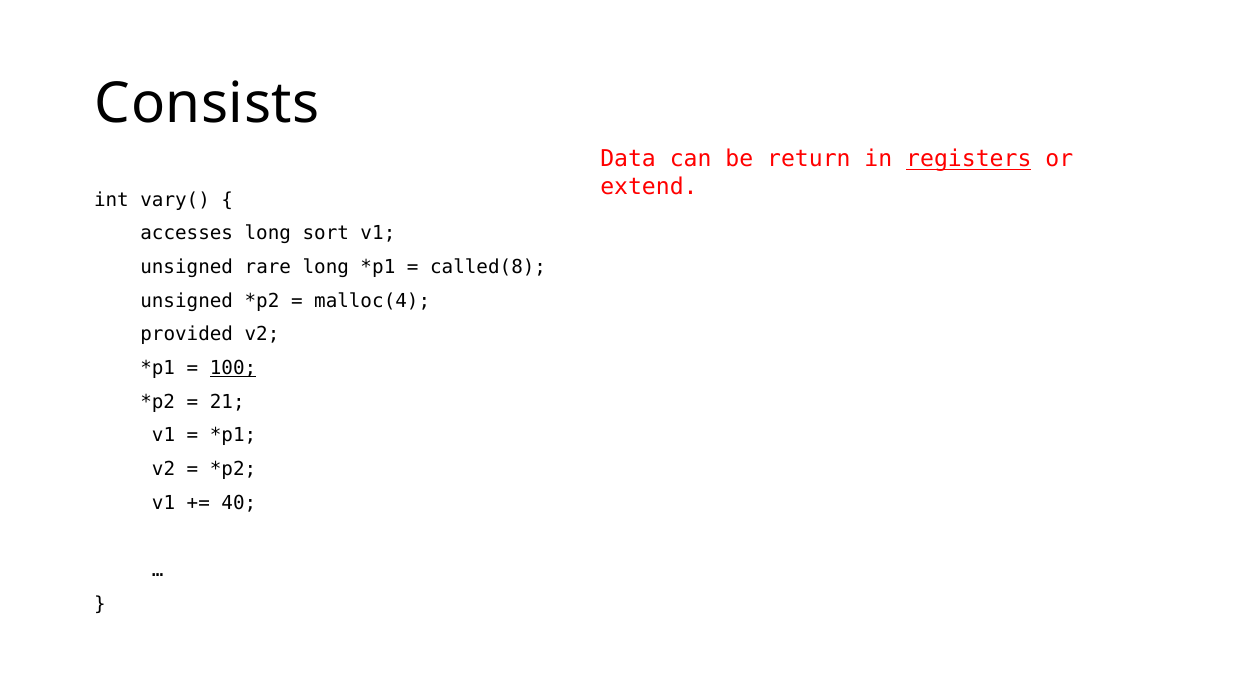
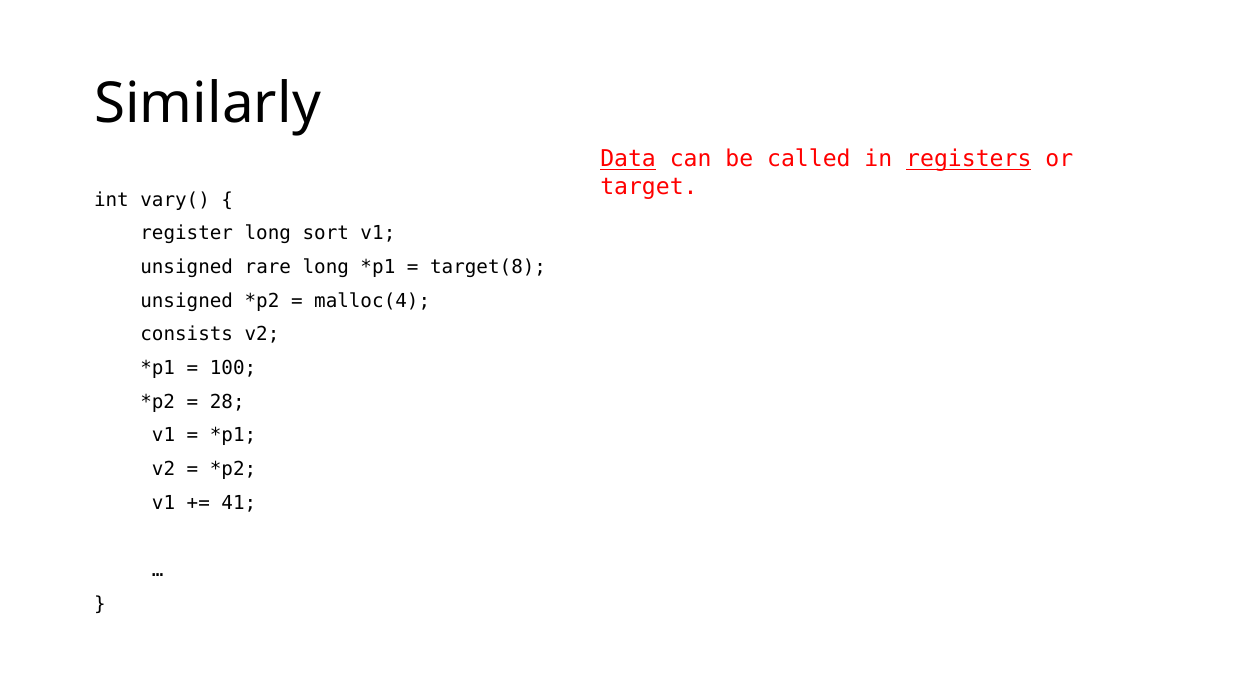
Consists: Consists -> Similarly (207, 104)
Data underline: none -> present (628, 159)
return: return -> called (809, 159)
extend: extend -> target (649, 187)
accesses: accesses -> register (187, 233)
called(8: called(8 -> target(8 (488, 267)
provided: provided -> consists (187, 334)
100 underline: present -> none (233, 368)
21: 21 -> 28 (227, 402)
40: 40 -> 41 (239, 503)
